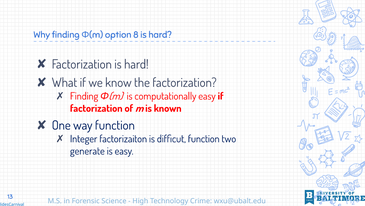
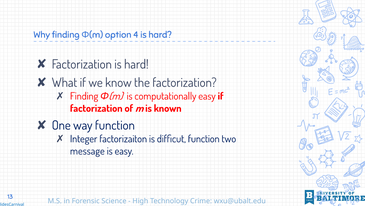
8: 8 -> 4 (136, 35)
generate: generate -> message (87, 151)
